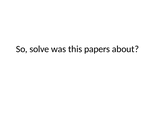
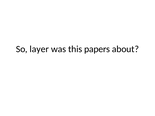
solve: solve -> layer (39, 49)
